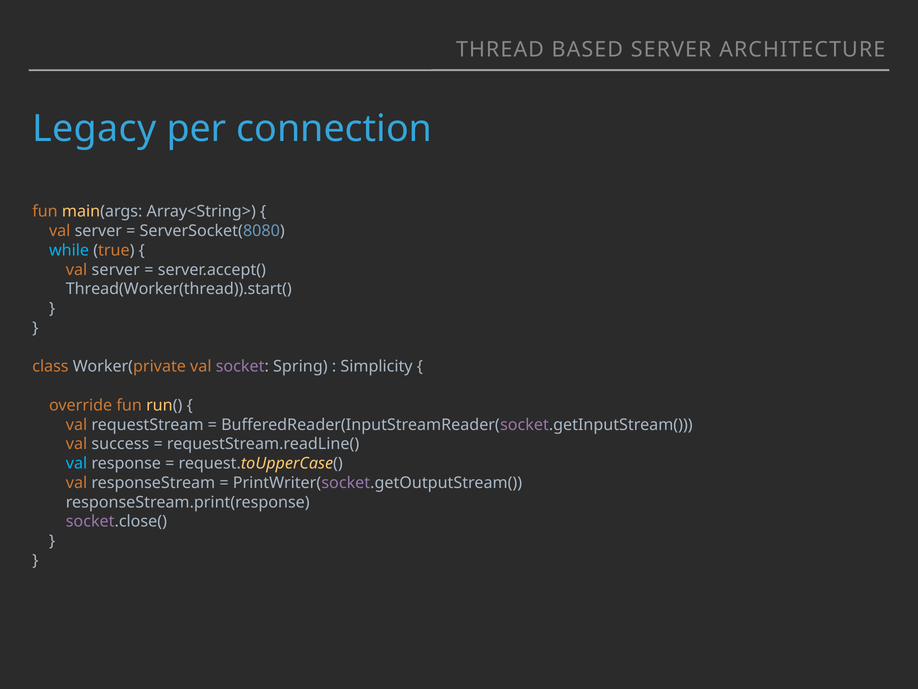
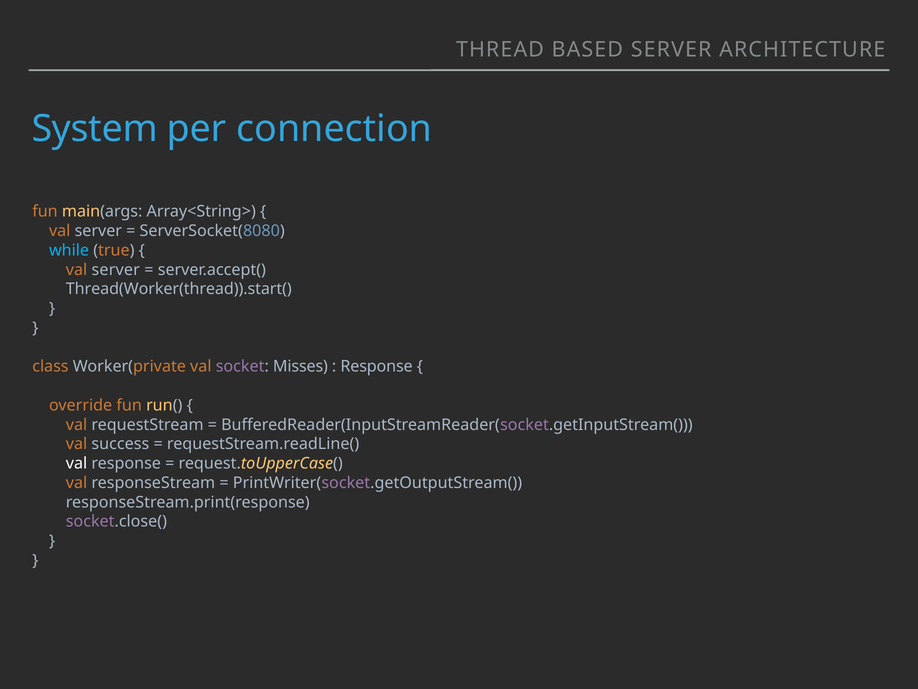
Legacy: Legacy -> System (95, 129)
Spring: Spring -> Misses (300, 366)
Simplicity: Simplicity -> Response (377, 366)
val colour: light blue -> white (77, 463)
